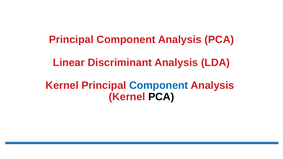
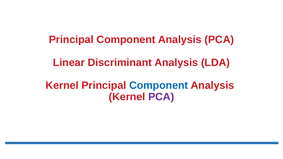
PCA colour: black -> purple (161, 97)
